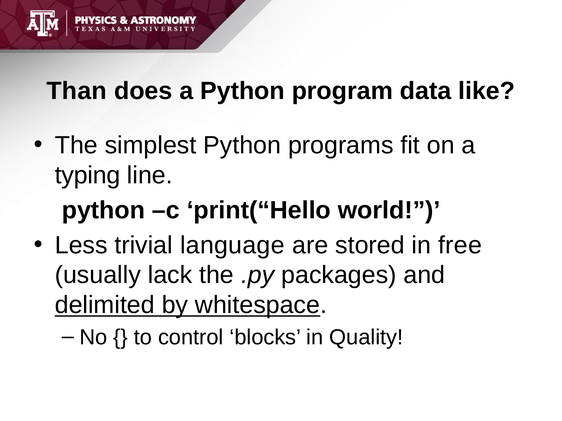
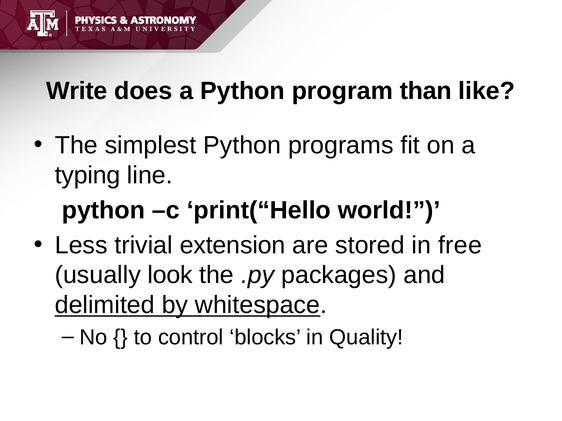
Than: Than -> Write (77, 91)
data: data -> than (426, 91)
language: language -> extension (233, 245)
lack: lack -> look (170, 275)
